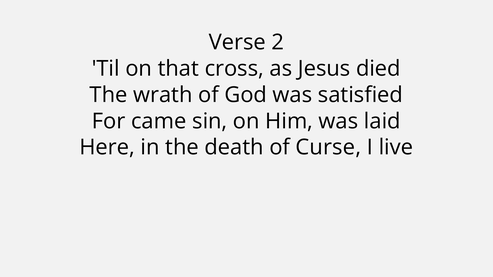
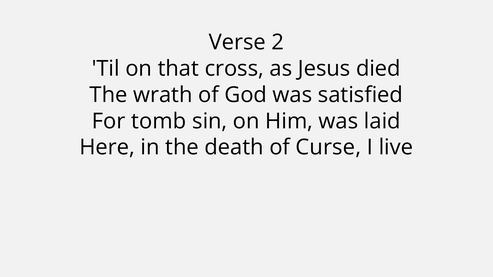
came: came -> tomb (159, 121)
